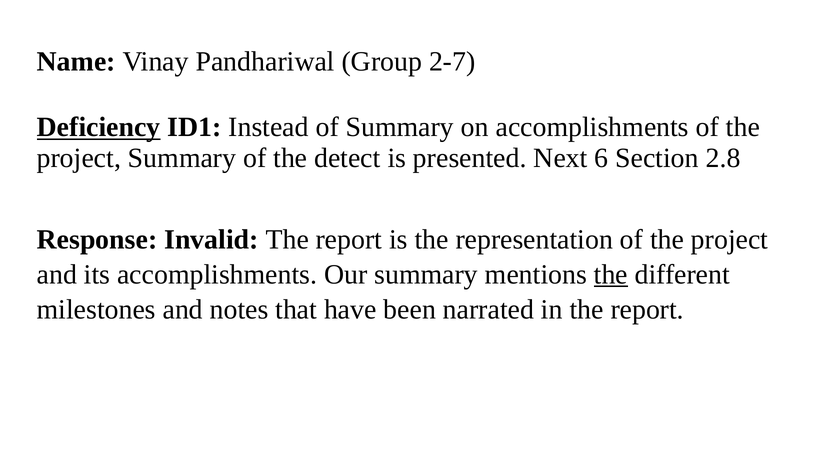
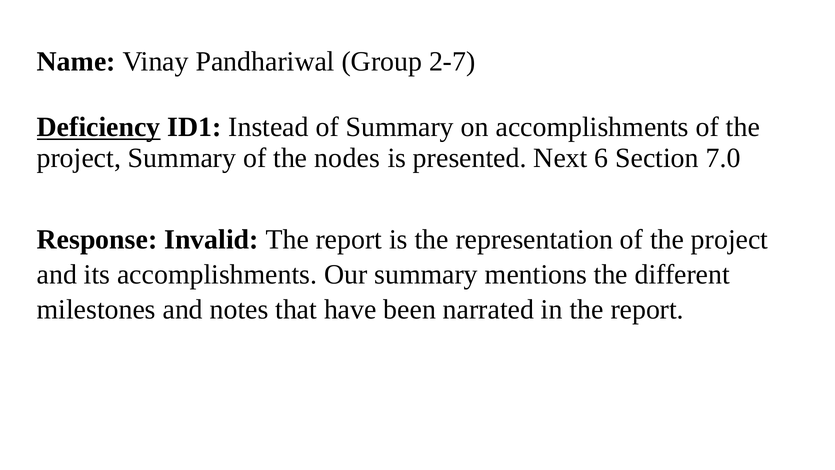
detect: detect -> nodes (347, 158)
2.8: 2.8 -> 7.0 (723, 158)
the underline: present -> none (611, 274)
